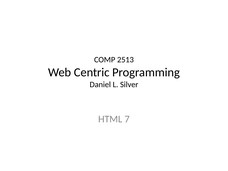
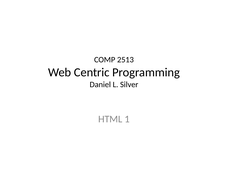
7: 7 -> 1 (127, 119)
